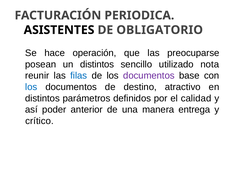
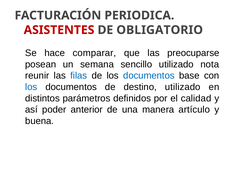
ASISTENTES colour: black -> red (59, 30)
operación: operación -> comparar (94, 53)
un distintos: distintos -> semana (97, 64)
documentos colour: purple -> blue (149, 76)
destino atractivo: atractivo -> utilizado (183, 87)
entrega: entrega -> artículo (194, 110)
crítico: crítico -> buena (40, 121)
